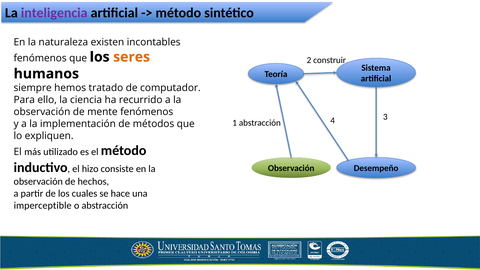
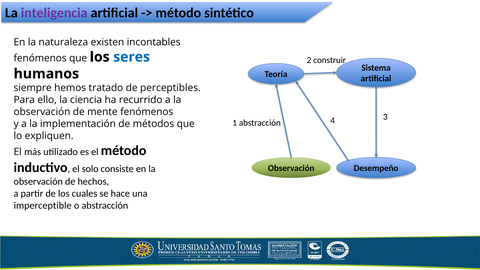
seres colour: orange -> blue (132, 57)
computador: computador -> perceptibles (170, 88)
hizo: hizo -> solo (90, 169)
